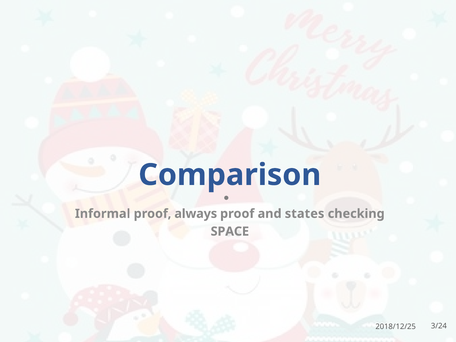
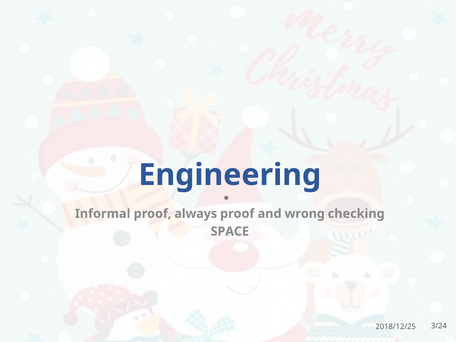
Comparison: Comparison -> Engineering (230, 175)
states: states -> wrong (305, 214)
